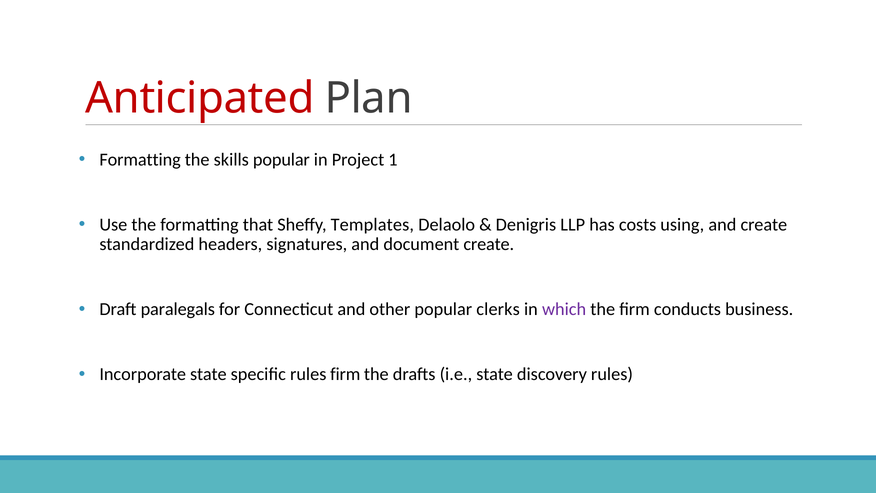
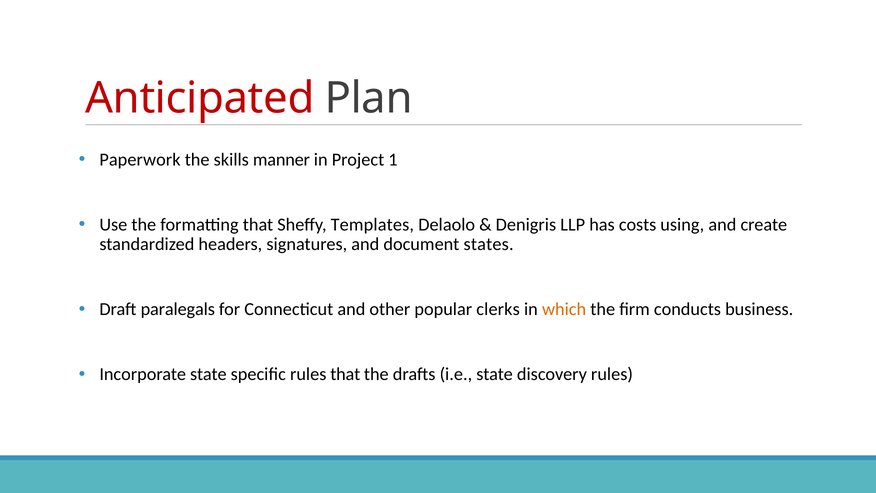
Formatting: Formatting -> Paperwork (140, 159)
skills popular: popular -> manner (281, 159)
document create: create -> states (489, 244)
which colour: purple -> orange (564, 309)
rules firm: firm -> that (345, 374)
